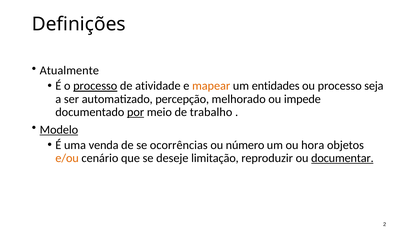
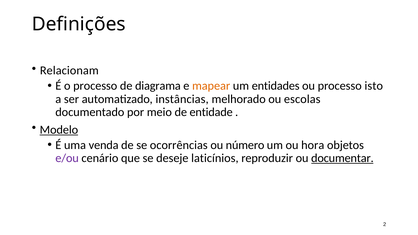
Atualmente: Atualmente -> Relacionam (69, 71)
processo underline: present -> none (95, 86)
atividade: atividade -> diagrama (158, 86)
seja: seja -> isto (374, 86)
percepção: percepção -> instâncias (182, 99)
impede: impede -> escolas (302, 99)
por underline: present -> none (136, 112)
trabalho: trabalho -> entidade (211, 112)
e/ou colour: orange -> purple (67, 158)
limitação: limitação -> laticínios (215, 158)
